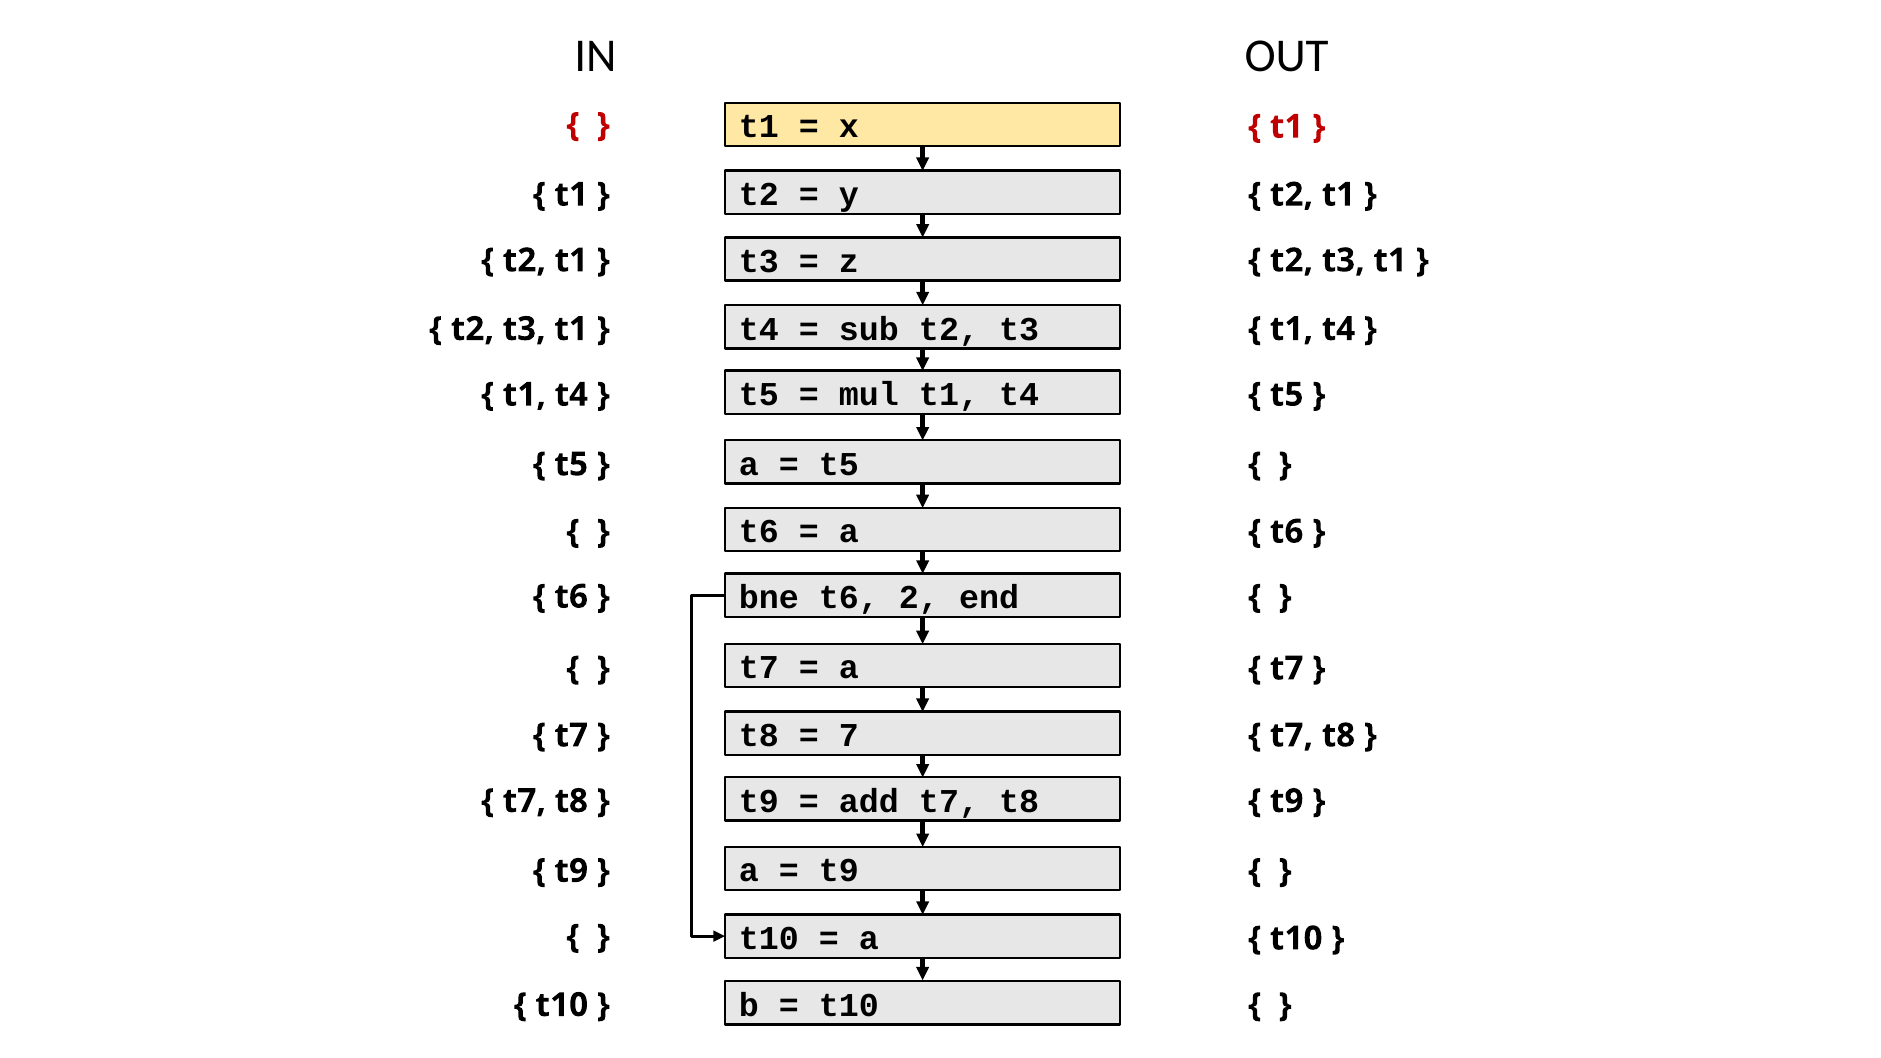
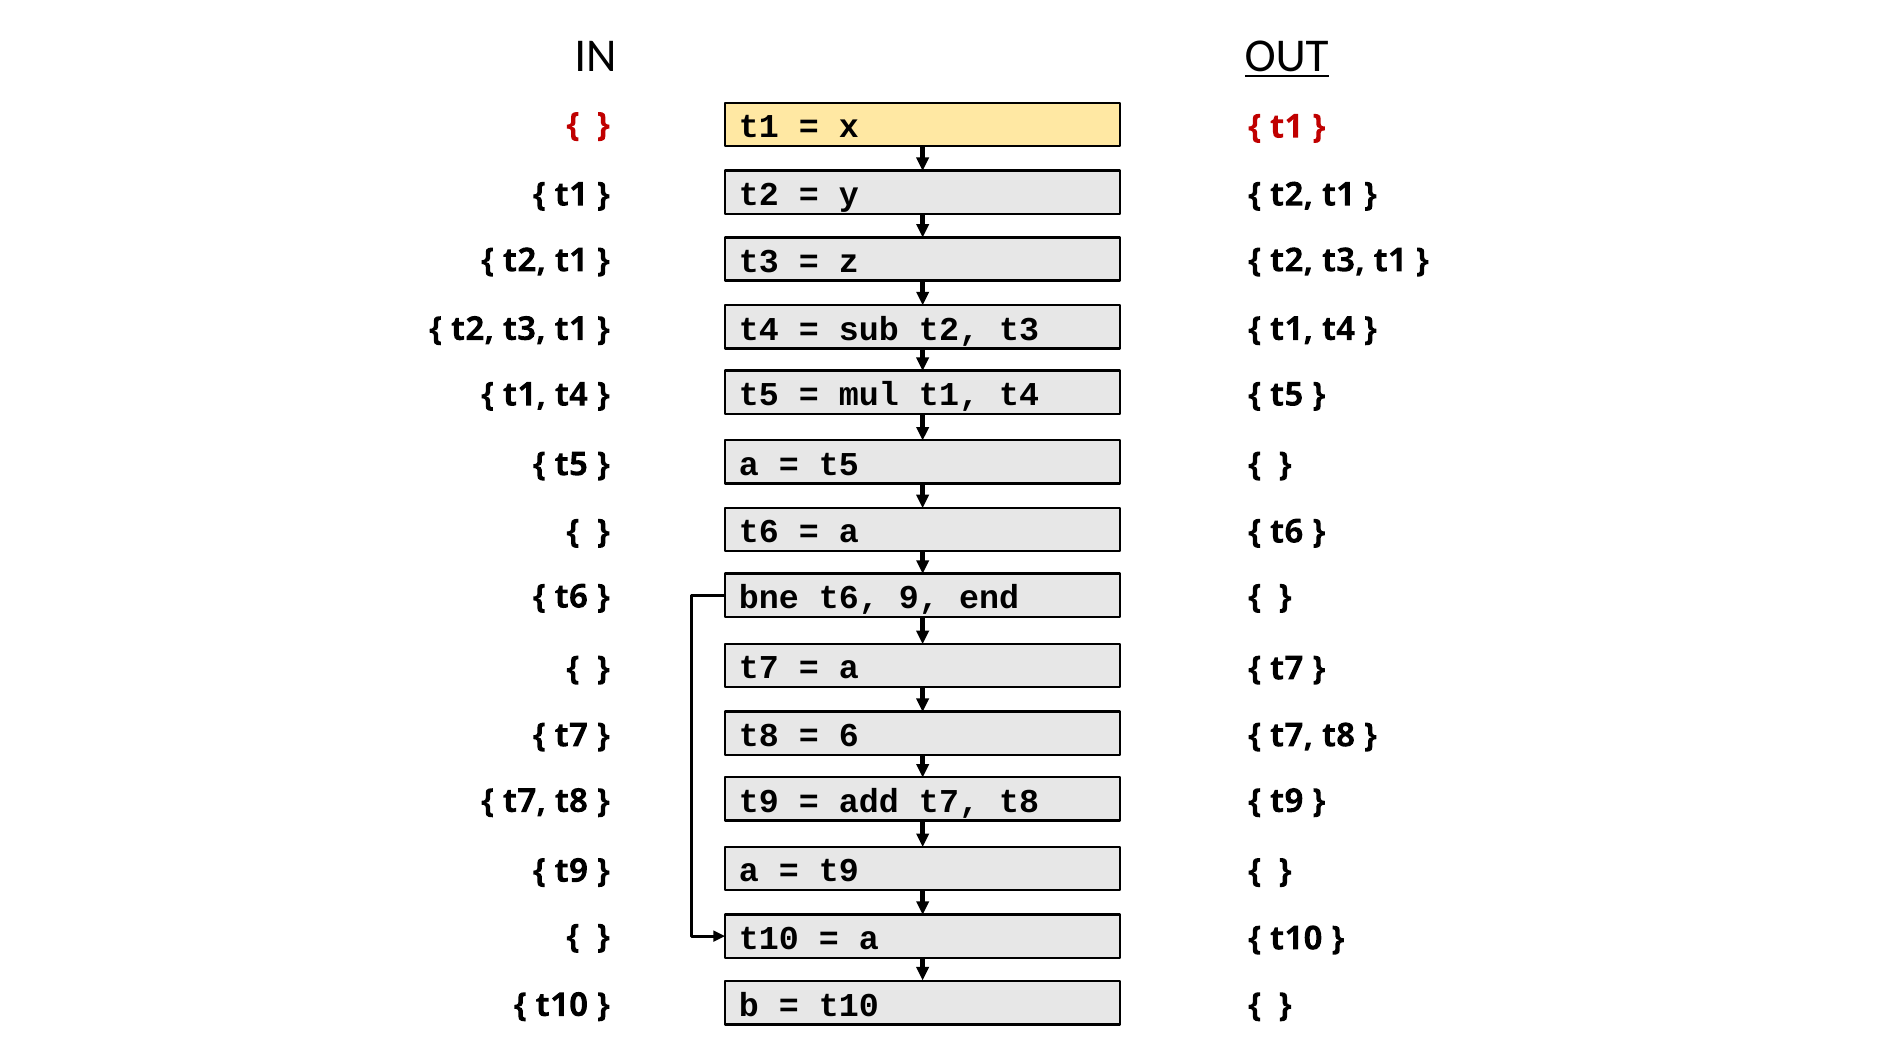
OUT underline: none -> present (1287, 56)
2: 2 -> 9 (919, 598)
7: 7 -> 6 (849, 736)
